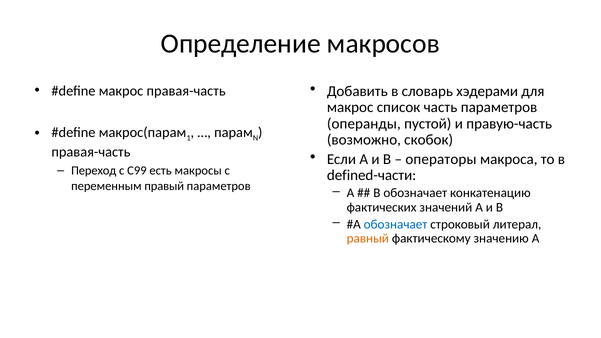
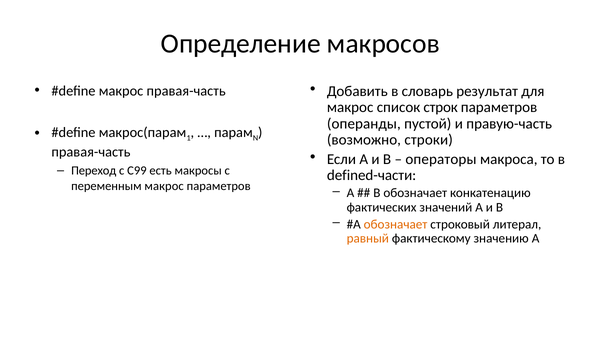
хэдерами: хэдерами -> результат (487, 91)
часть: часть -> строк (441, 107)
скобок: скобок -> строки (429, 140)
переменным правый: правый -> макрос (164, 186)
обозначает colour: blue -> orange (396, 224)
